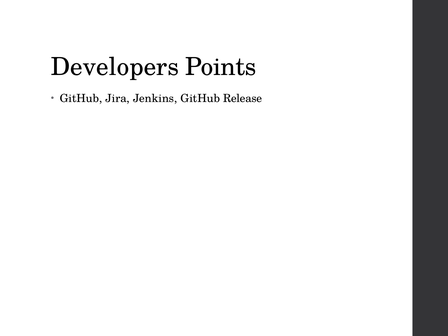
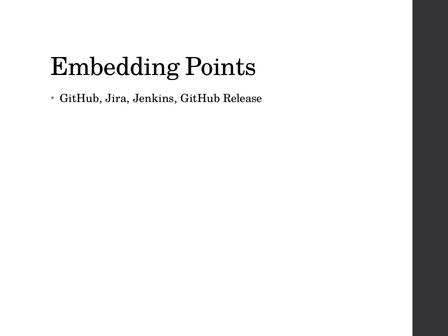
Developers: Developers -> Embedding (115, 67)
